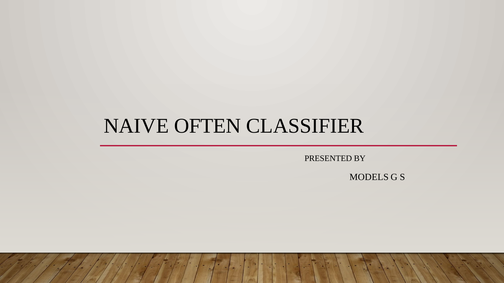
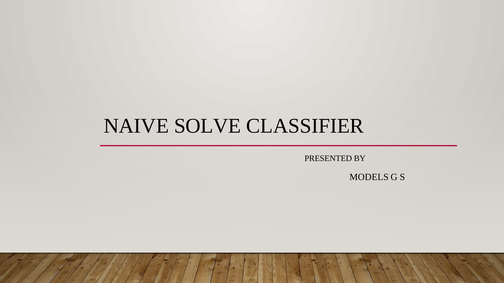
OFTEN: OFTEN -> SOLVE (208, 126)
